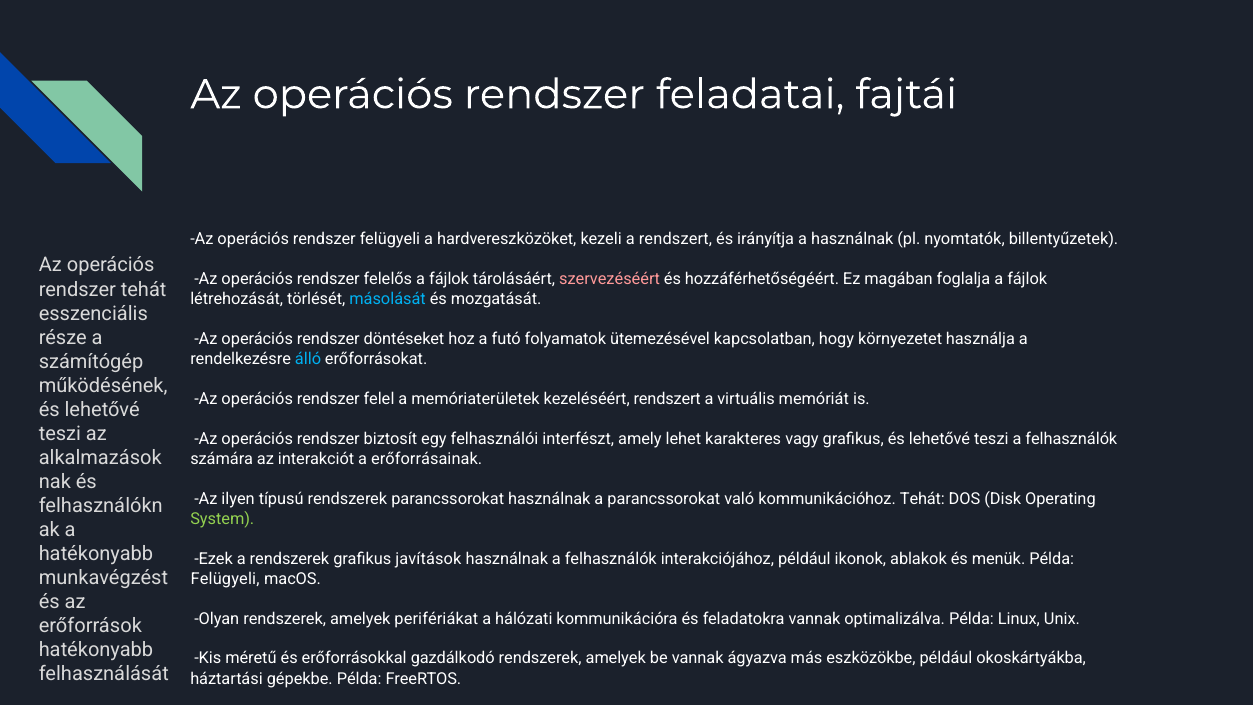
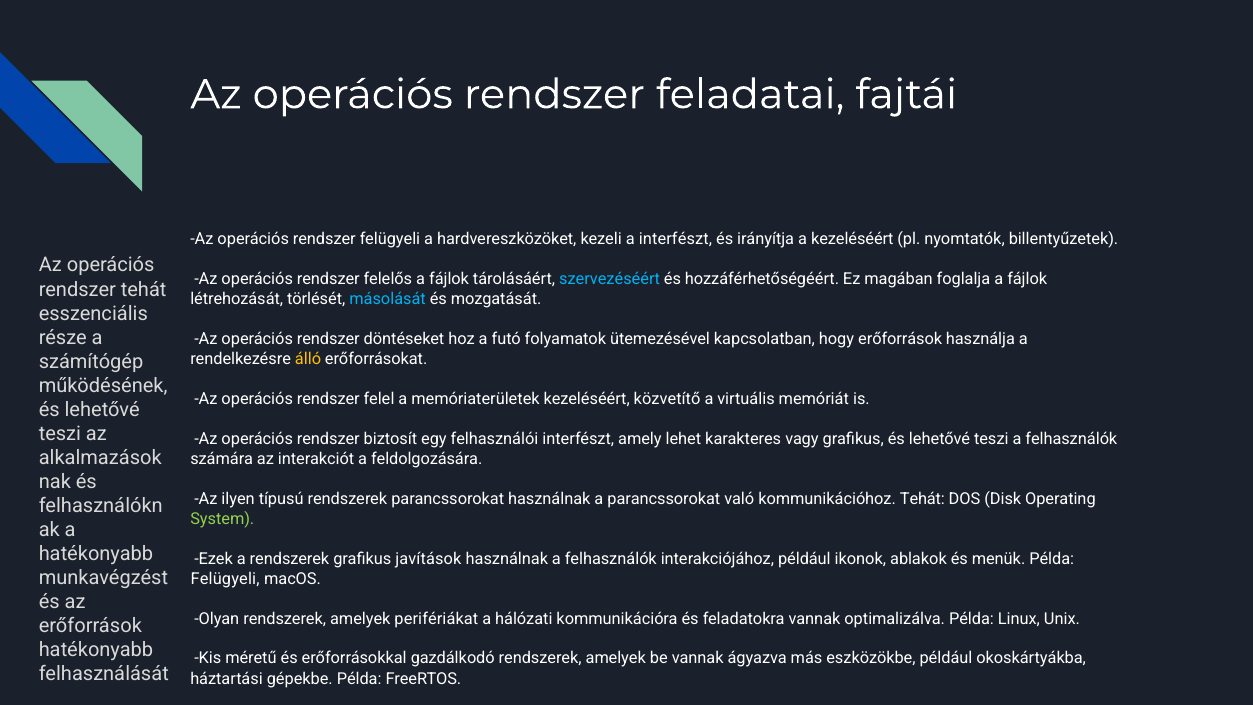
a rendszert: rendszert -> interfészt (675, 239)
a használnak: használnak -> kezeléséért (852, 239)
szervezéséért colour: pink -> light blue (610, 279)
hogy környezetet: környezetet -> erőforrások (900, 339)
álló colour: light blue -> yellow (308, 359)
kezeléséért rendszert: rendszert -> közvetítő (667, 399)
erőforrásainak: erőforrásainak -> feldolgozására (427, 459)
